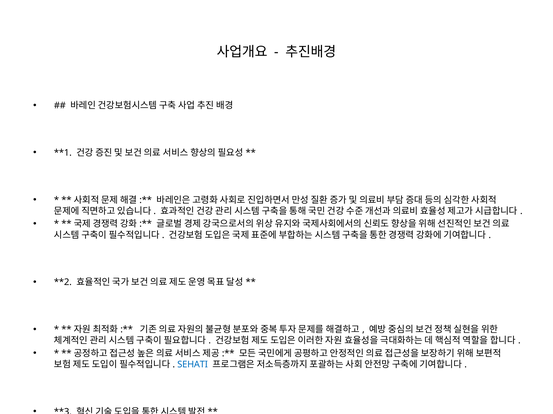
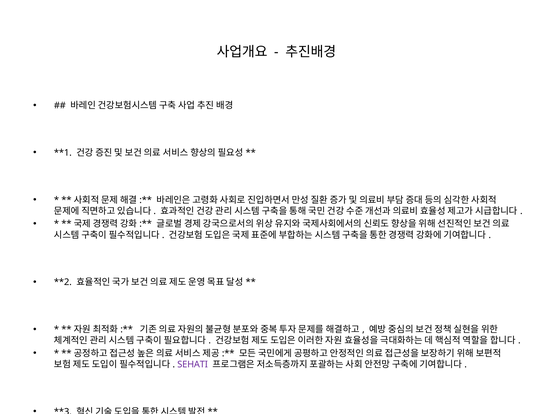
SEHATI colour: blue -> purple (193, 365)
